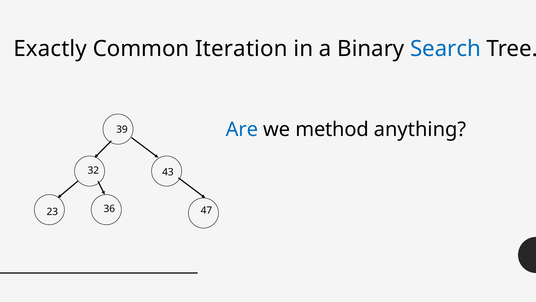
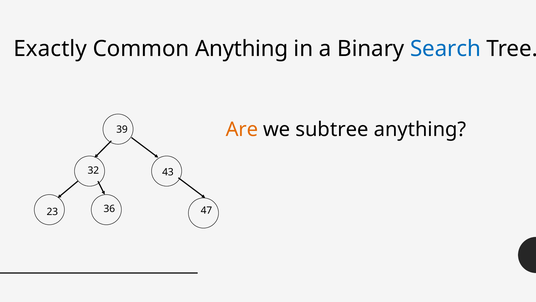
Common Iteration: Iteration -> Anything (242, 49)
Are colour: blue -> orange (242, 129)
method: method -> subtree (332, 129)
